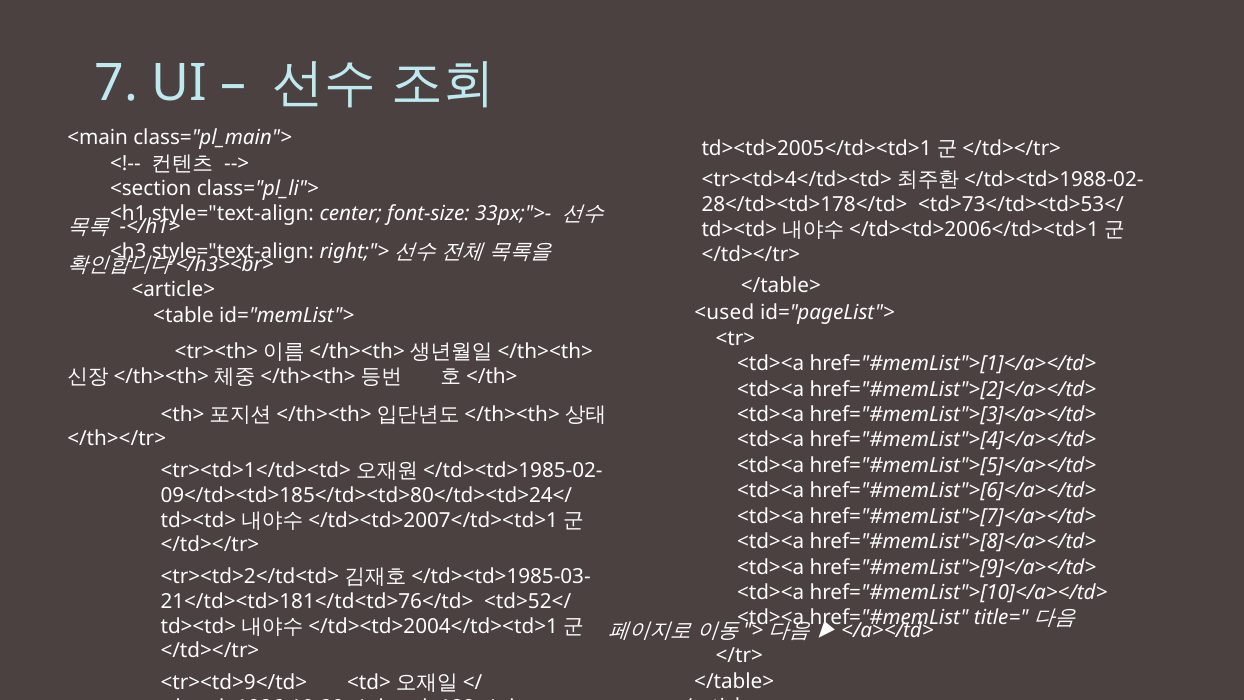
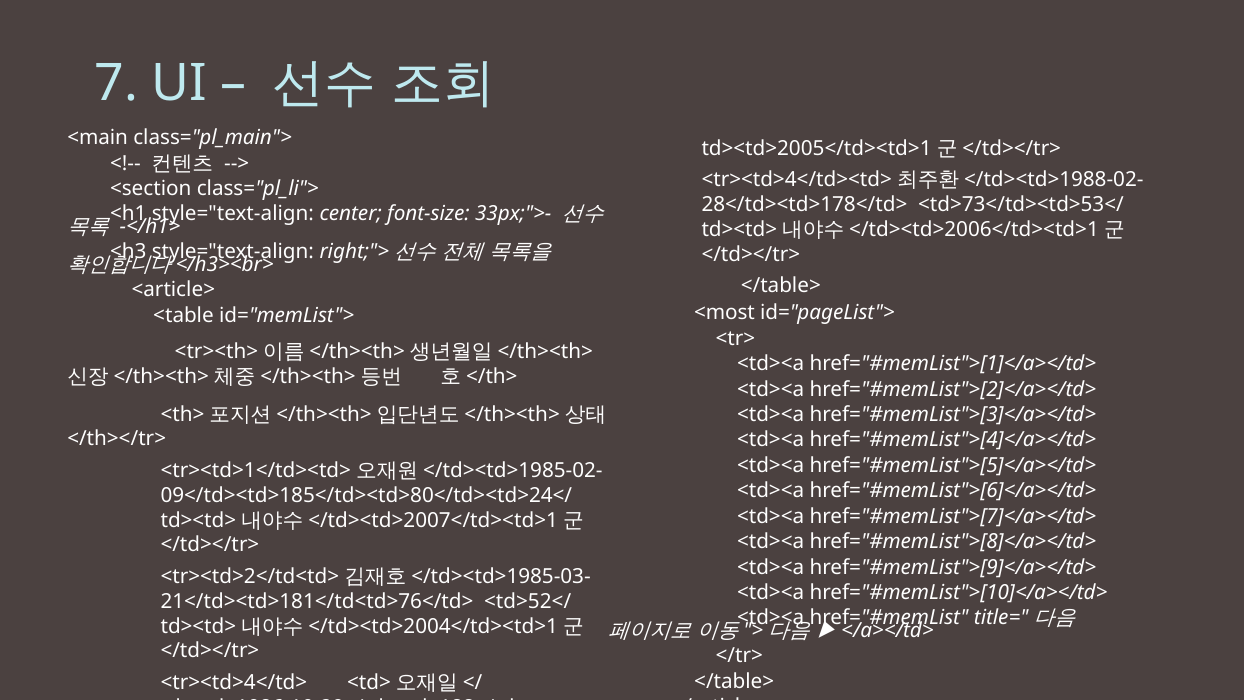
<used: <used -> <most (725, 313)
<tr><td>9</td>: <tr><td>9</td> -> <tr><td>4</td> (234, 682)
